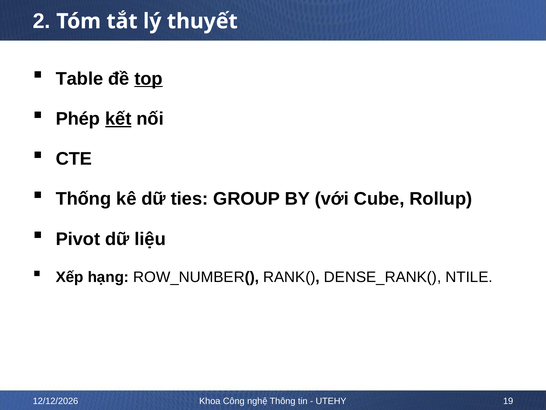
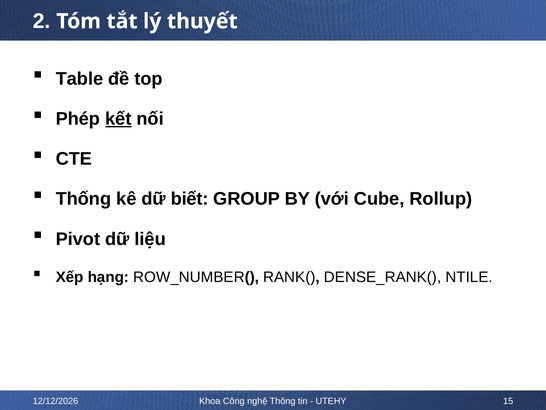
top underline: present -> none (149, 79)
ties: ties -> biết (190, 199)
19: 19 -> 15 (508, 401)
